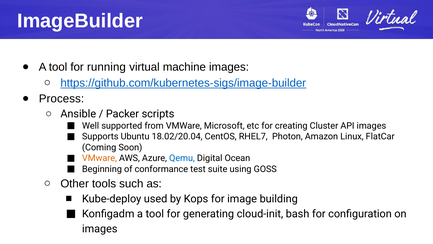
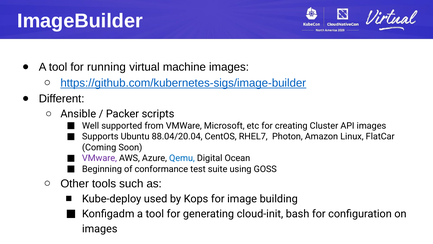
Process: Process -> Different (62, 99)
18.02/20.04: 18.02/20.04 -> 88.04/20.04 (177, 136)
VMware colour: orange -> purple (99, 158)
